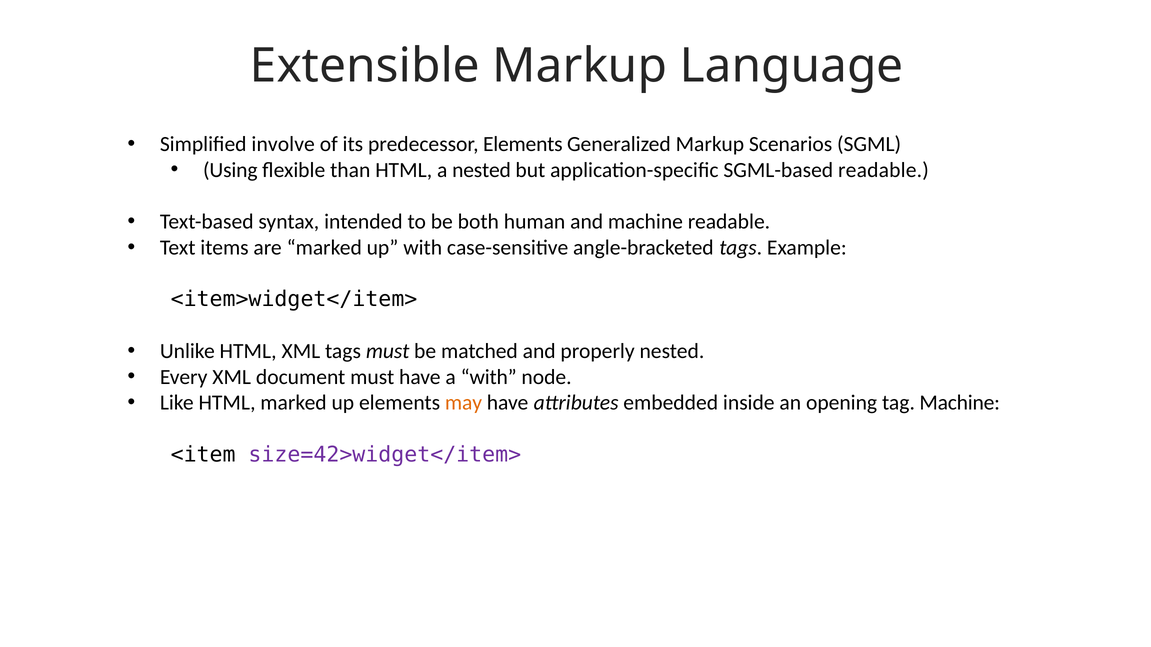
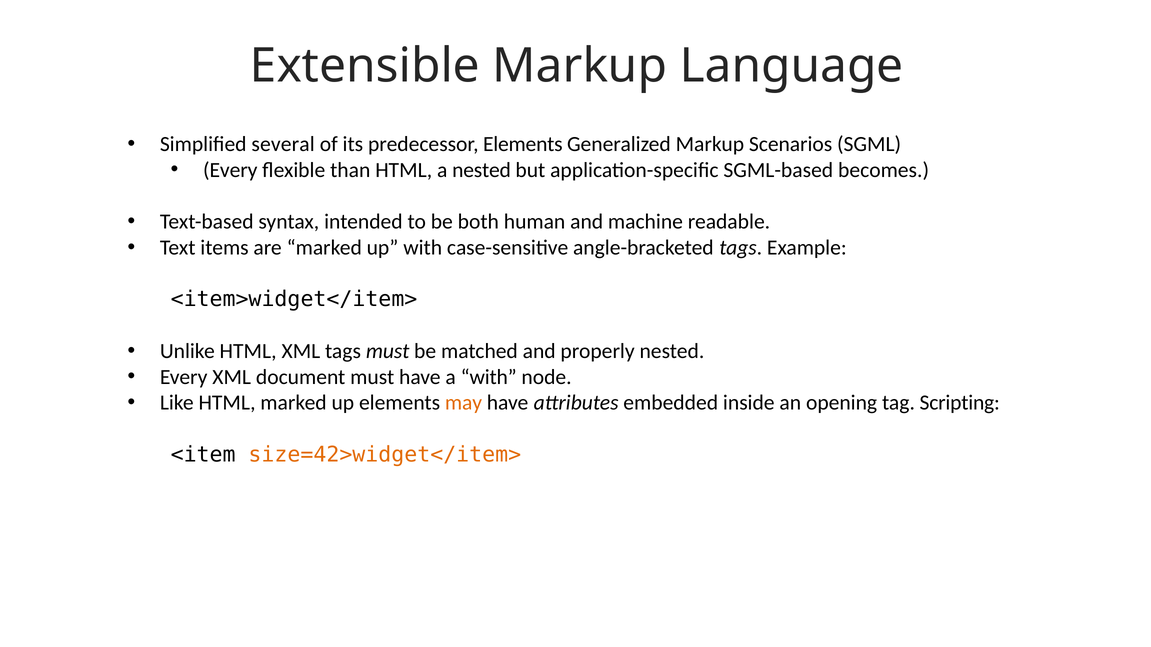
involve: involve -> several (283, 144)
Using: Using -> Every (230, 170)
SGML-based readable: readable -> becomes (884, 170)
tag Machine: Machine -> Scripting (960, 403)
size=42>widget</item> colour: purple -> orange (385, 455)
